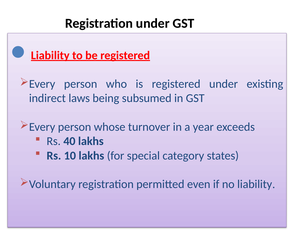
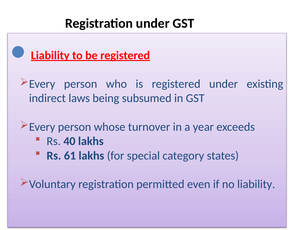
10: 10 -> 61 (70, 155)
